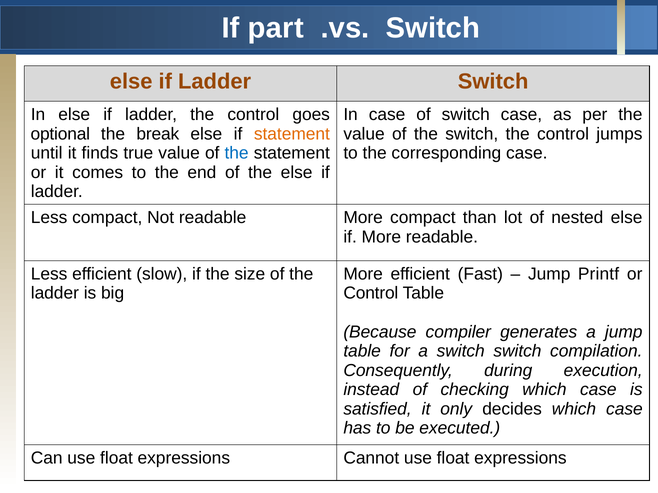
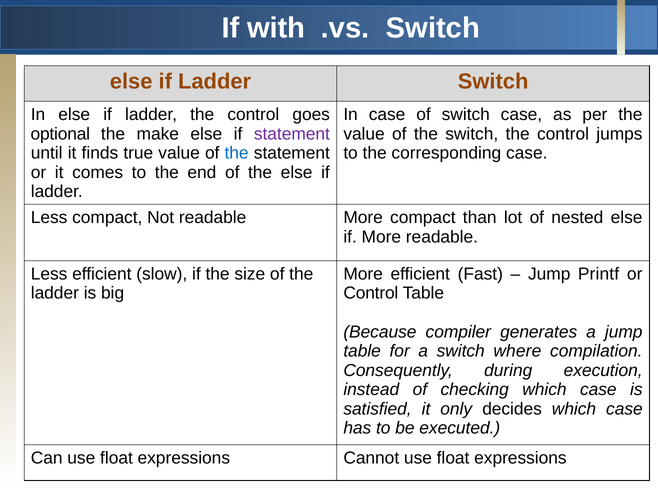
part: part -> with (276, 28)
break: break -> make (158, 134)
statement colour: orange -> purple (292, 134)
switch switch: switch -> where (517, 351)
